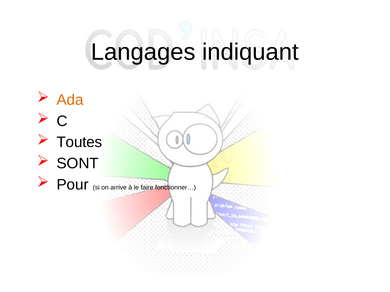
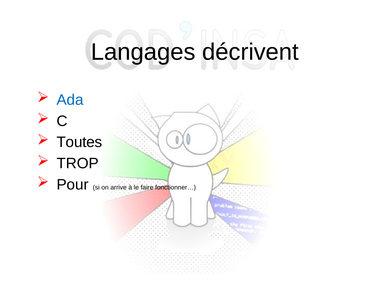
indiquant: indiquant -> décrivent (251, 52)
Ada colour: orange -> blue (70, 100)
SONT: SONT -> TROP (78, 164)
